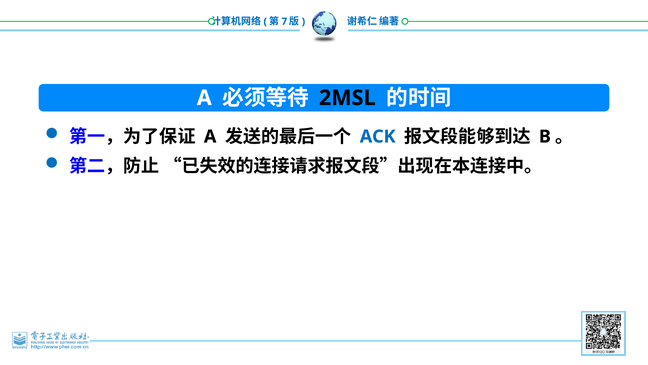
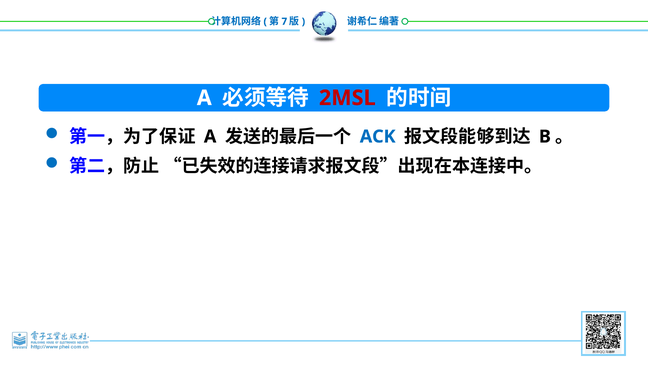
2MSL colour: black -> red (347, 98)
